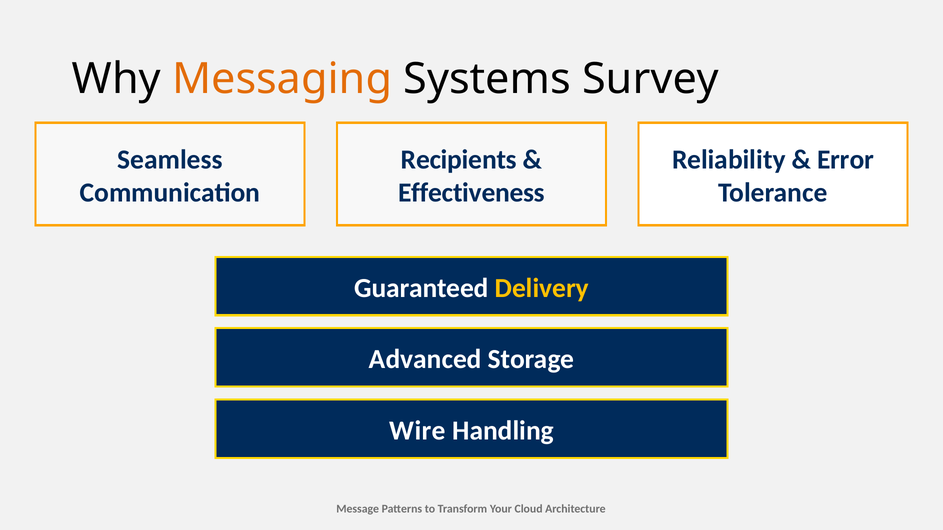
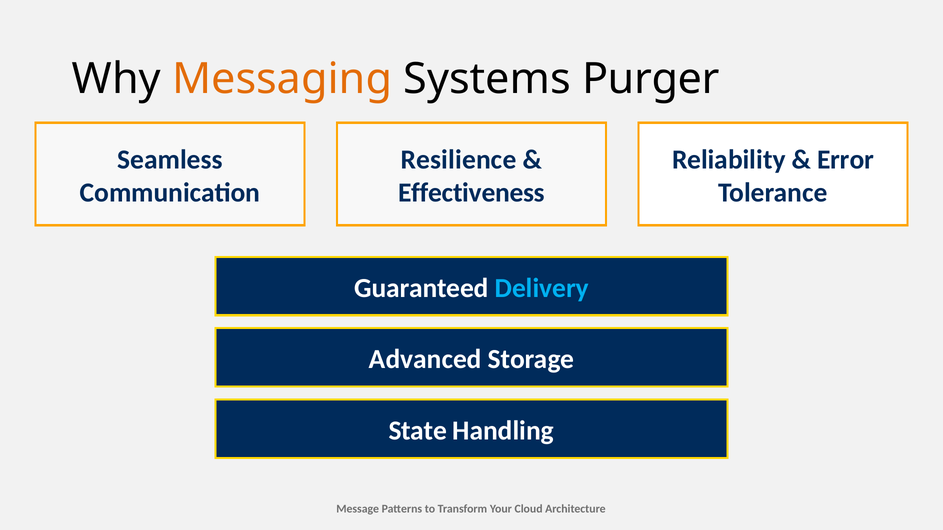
Survey: Survey -> Purger (651, 79)
Recipients: Recipients -> Resilience (459, 160)
Delivery colour: yellow -> light blue (542, 288)
Wire: Wire -> State (418, 431)
